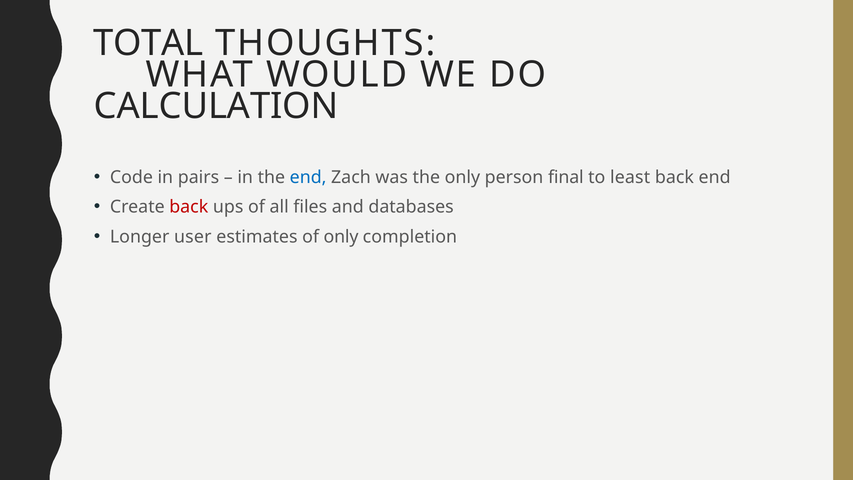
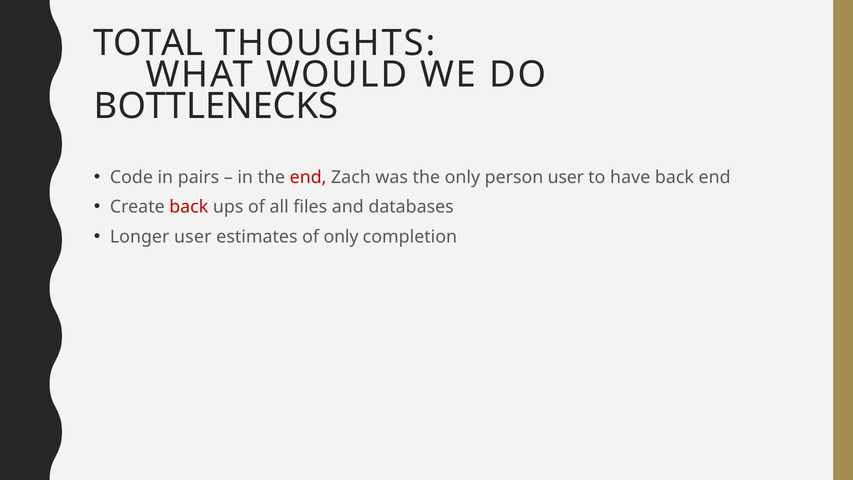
CALCULATION: CALCULATION -> BOTTLENECKS (216, 106)
end colour: blue -> red (308, 177)
person final: final -> user (566, 177)
least: least -> have (630, 177)
